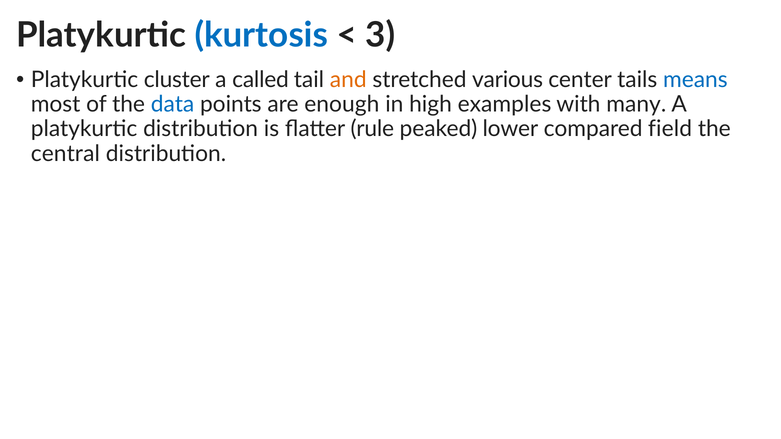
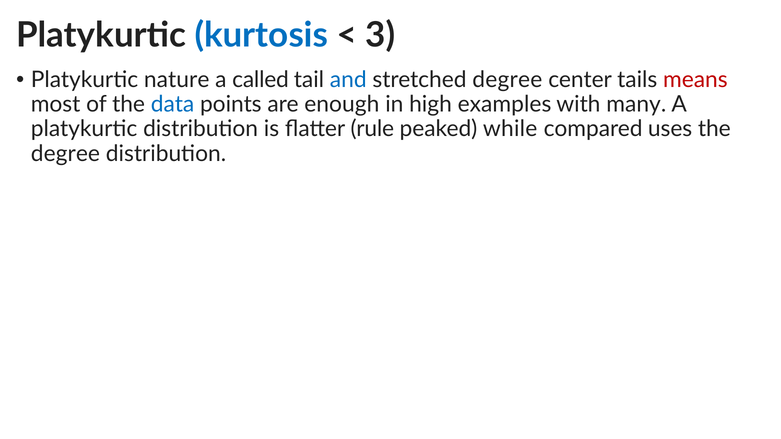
cluster: cluster -> nature (177, 80)
and colour: orange -> blue (348, 80)
stretched various: various -> degree (507, 80)
means colour: blue -> red (695, 80)
lower: lower -> while (510, 129)
field: field -> uses (670, 129)
central: central -> degree (65, 154)
